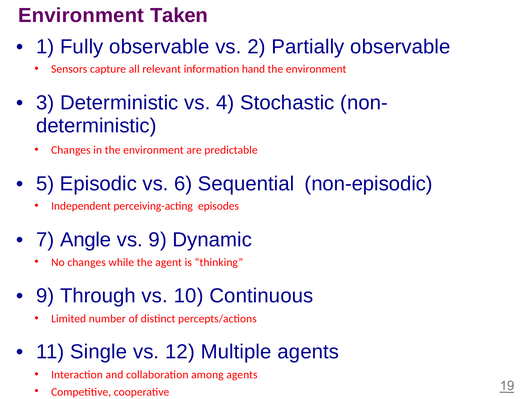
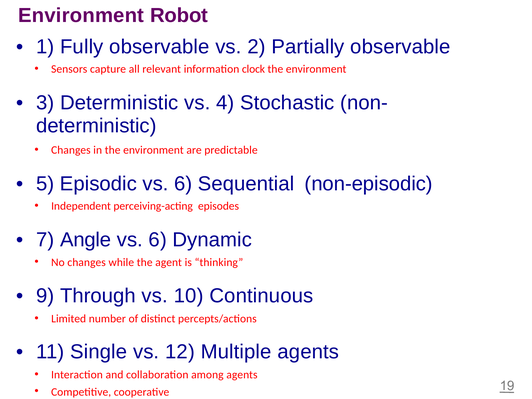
Taken: Taken -> Robot (179, 15)
hand: hand -> clock (253, 69)
9: 9 -> 6 (158, 240)
